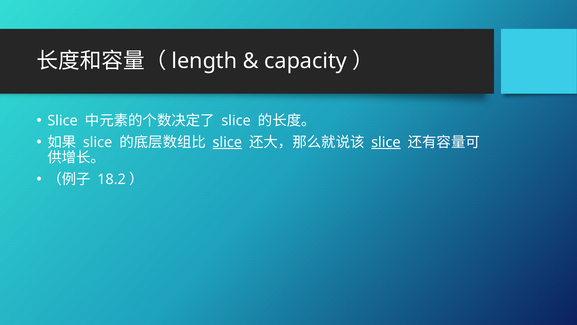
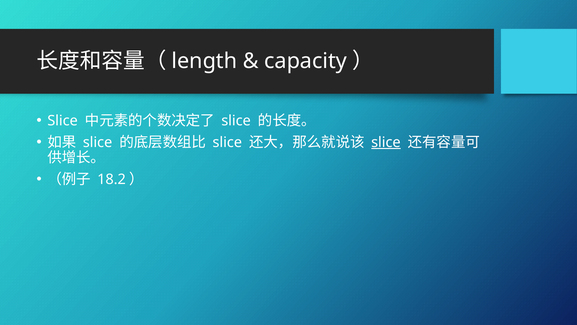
slice underline: present -> none (227, 142)
